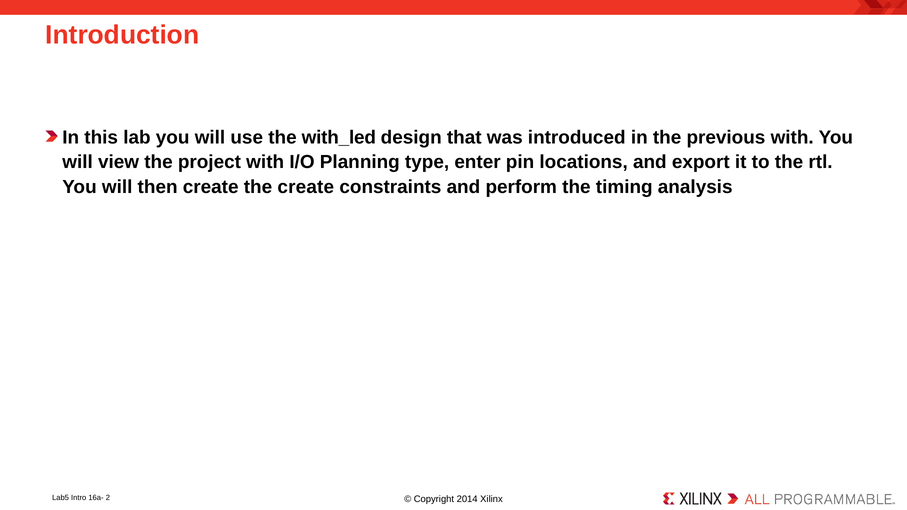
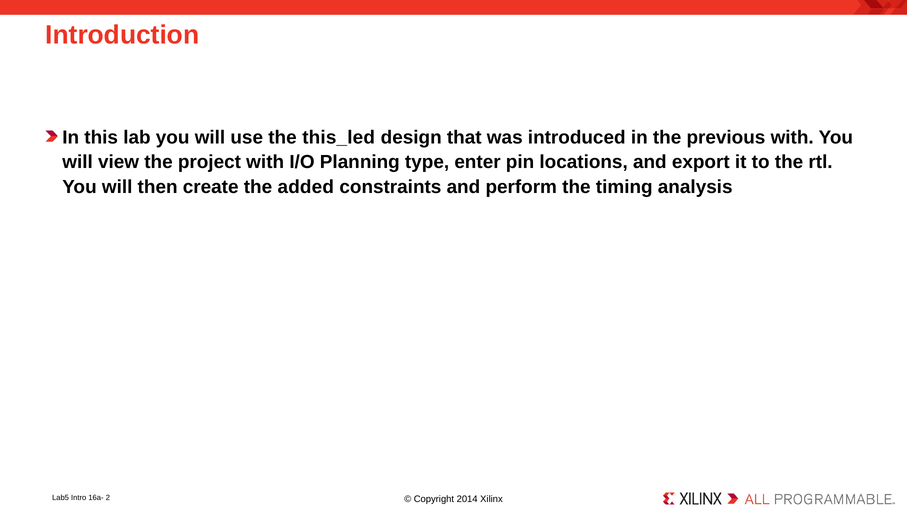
with_led: with_led -> this_led (339, 137)
the create: create -> added (306, 187)
